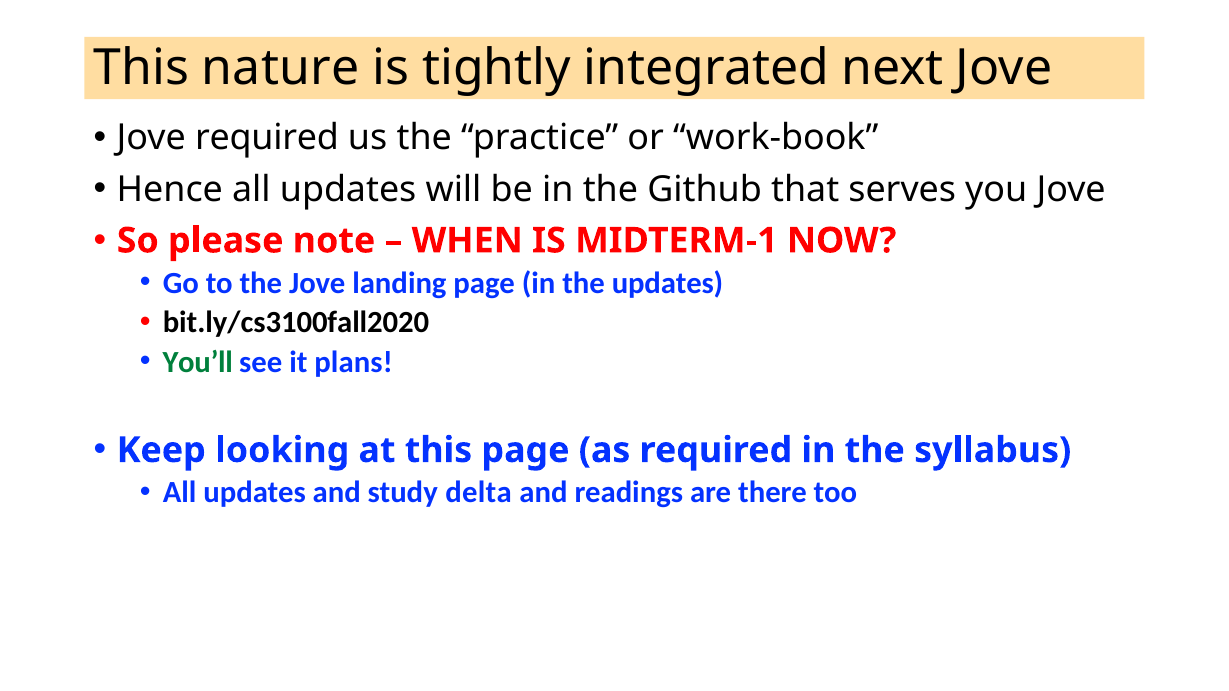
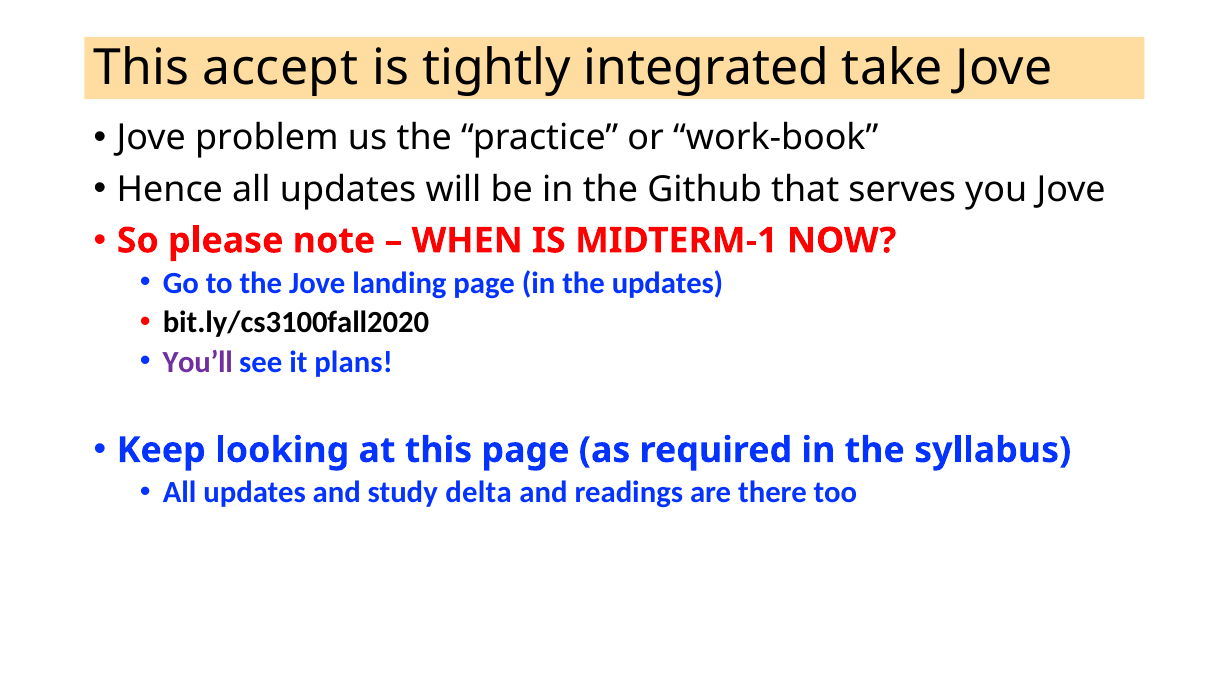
nature: nature -> accept (281, 68)
next: next -> take (892, 68)
Jove required: required -> problem (267, 138)
You’ll colour: green -> purple (198, 362)
